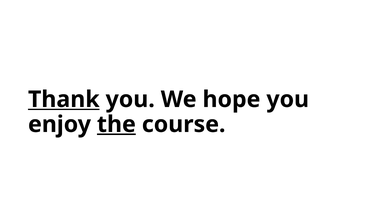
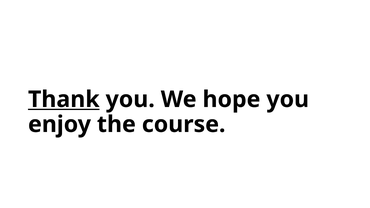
the underline: present -> none (116, 124)
